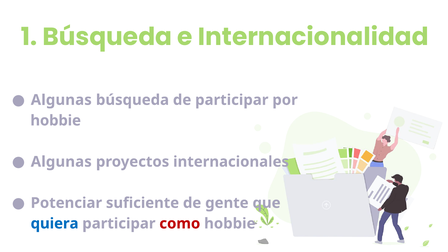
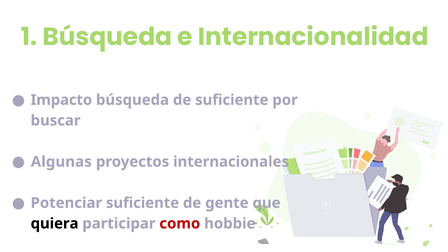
Algunas: Algunas -> Impacto (61, 100)
de participar: participar -> suficiente (232, 100)
hobbie: hobbie -> buscar (56, 121)
quiera colour: blue -> black (55, 224)
